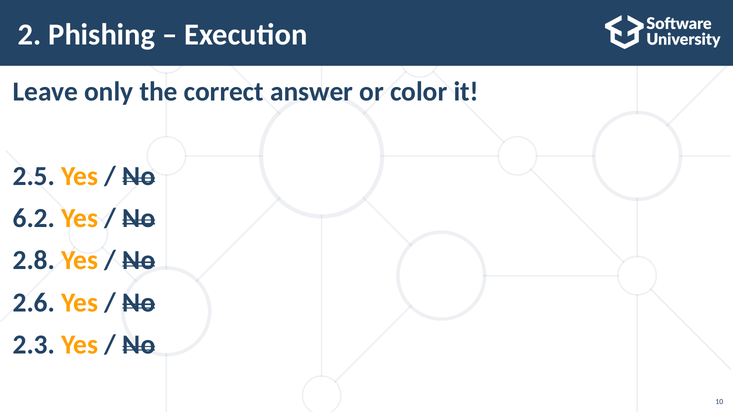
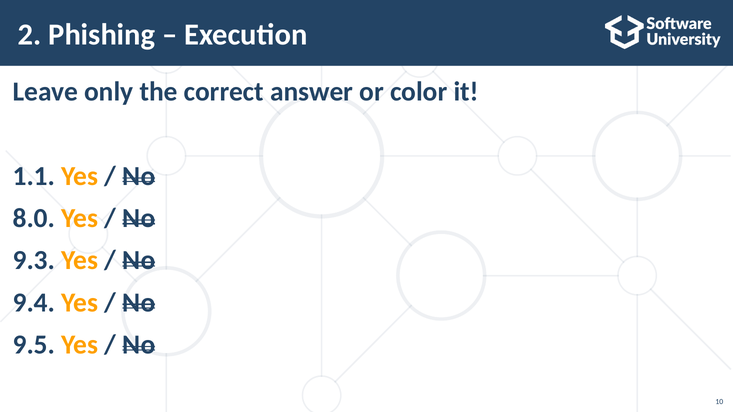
2.5: 2.5 -> 1.1 (34, 176)
6.2: 6.2 -> 8.0 (34, 218)
2.8: 2.8 -> 9.3 (34, 261)
2.6: 2.6 -> 9.4 (34, 303)
2.3: 2.3 -> 9.5 (34, 345)
